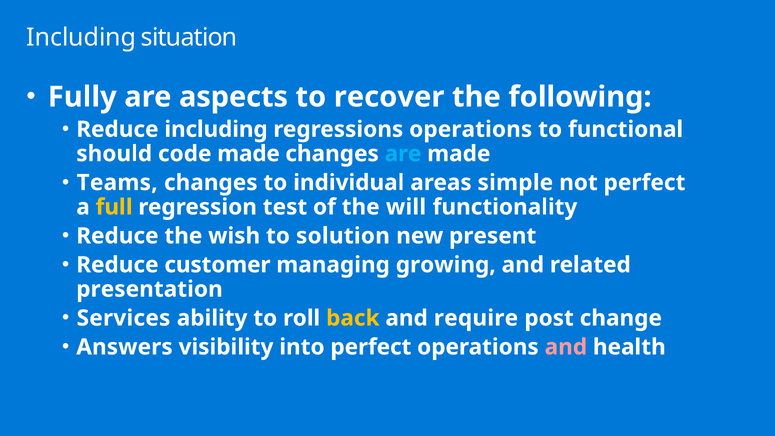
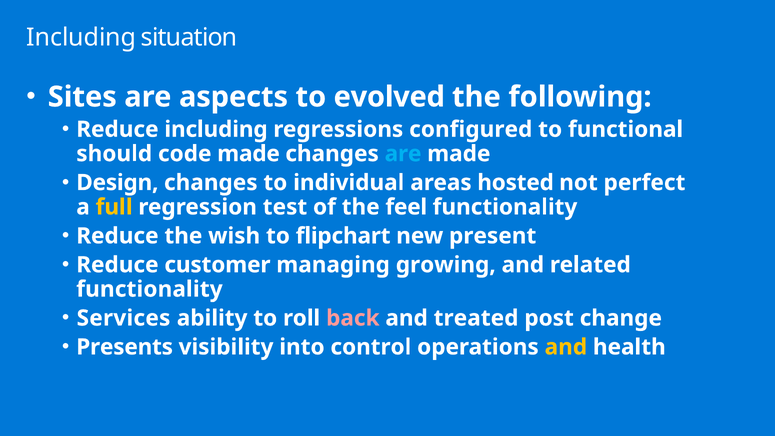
Fully: Fully -> Sites (82, 97)
recover: recover -> evolved (389, 97)
regressions operations: operations -> configured (471, 129)
Teams: Teams -> Design (117, 183)
simple: simple -> hosted (516, 183)
will: will -> feel (406, 207)
solution: solution -> flipchart (343, 236)
presentation: presentation -> functionality (149, 289)
back colour: yellow -> pink (353, 318)
require: require -> treated (476, 318)
Answers: Answers -> Presents (125, 347)
into perfect: perfect -> control (371, 347)
and colour: pink -> yellow (566, 347)
